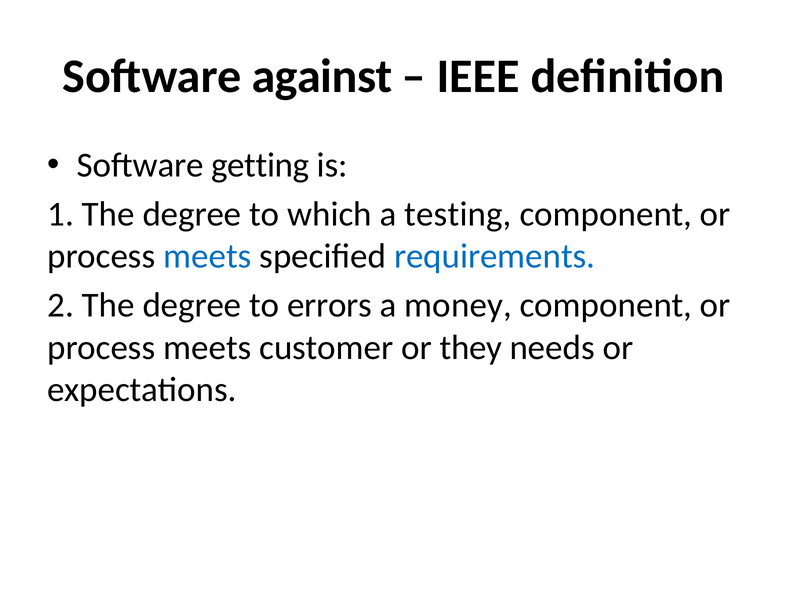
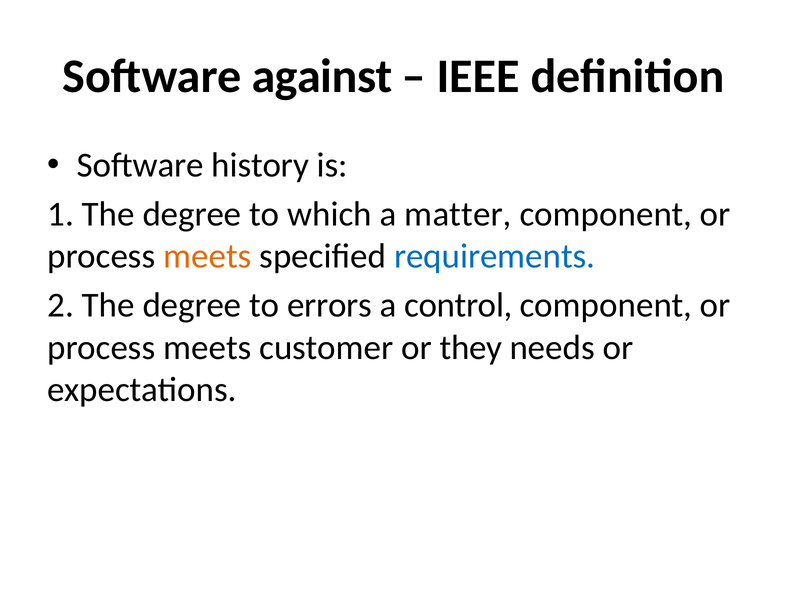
getting: getting -> history (260, 165)
testing: testing -> matter (458, 214)
meets colour: blue -> orange (207, 256)
money: money -> control (458, 305)
